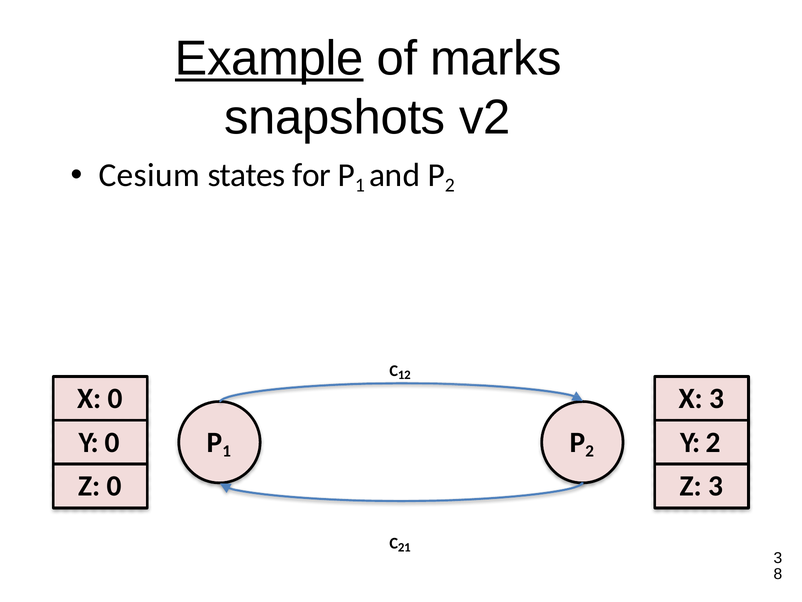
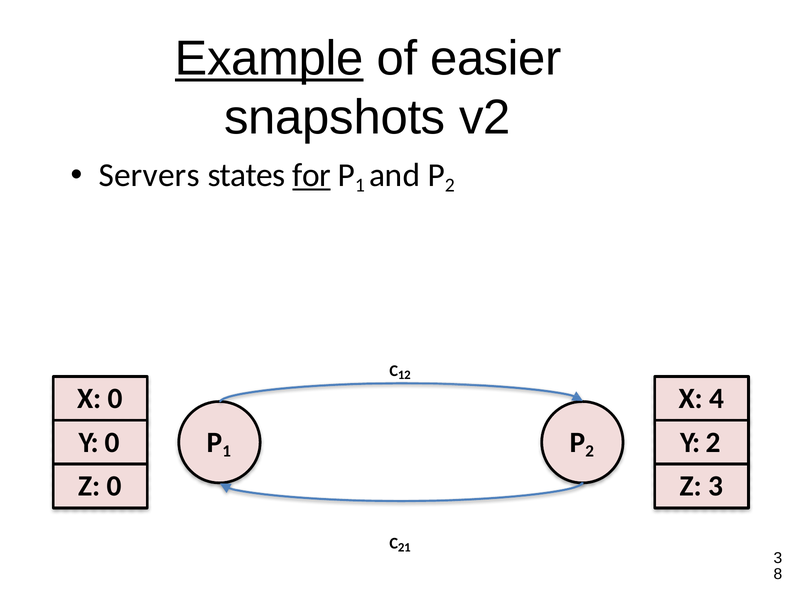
marks: marks -> easier (496, 59)
Cesium: Cesium -> Servers (149, 175)
for underline: none -> present (312, 175)
X 3: 3 -> 4 (717, 398)
